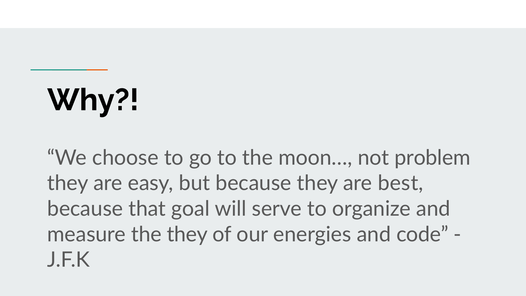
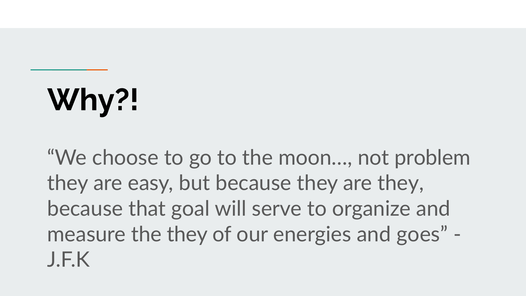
are best: best -> they (401, 183)
code: code -> goes (422, 234)
